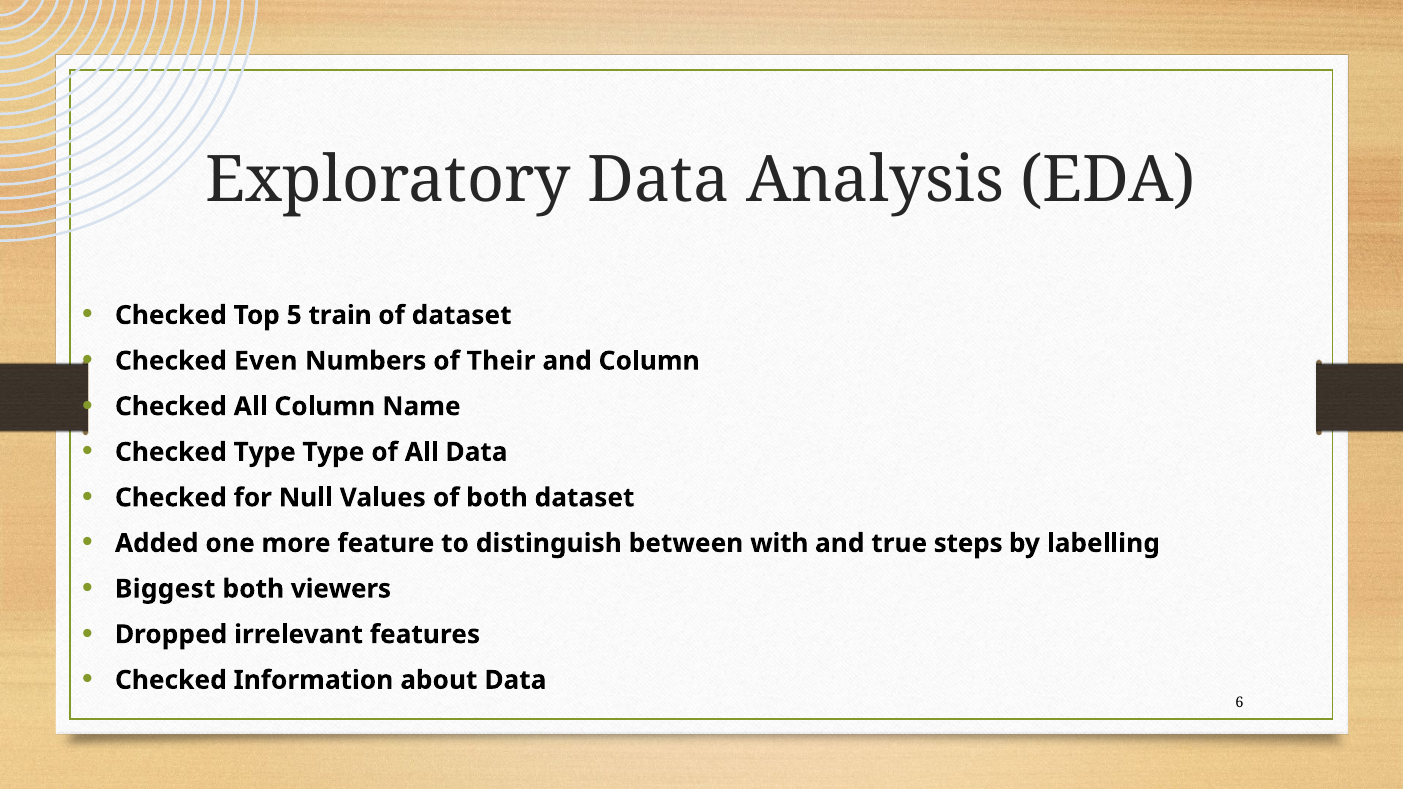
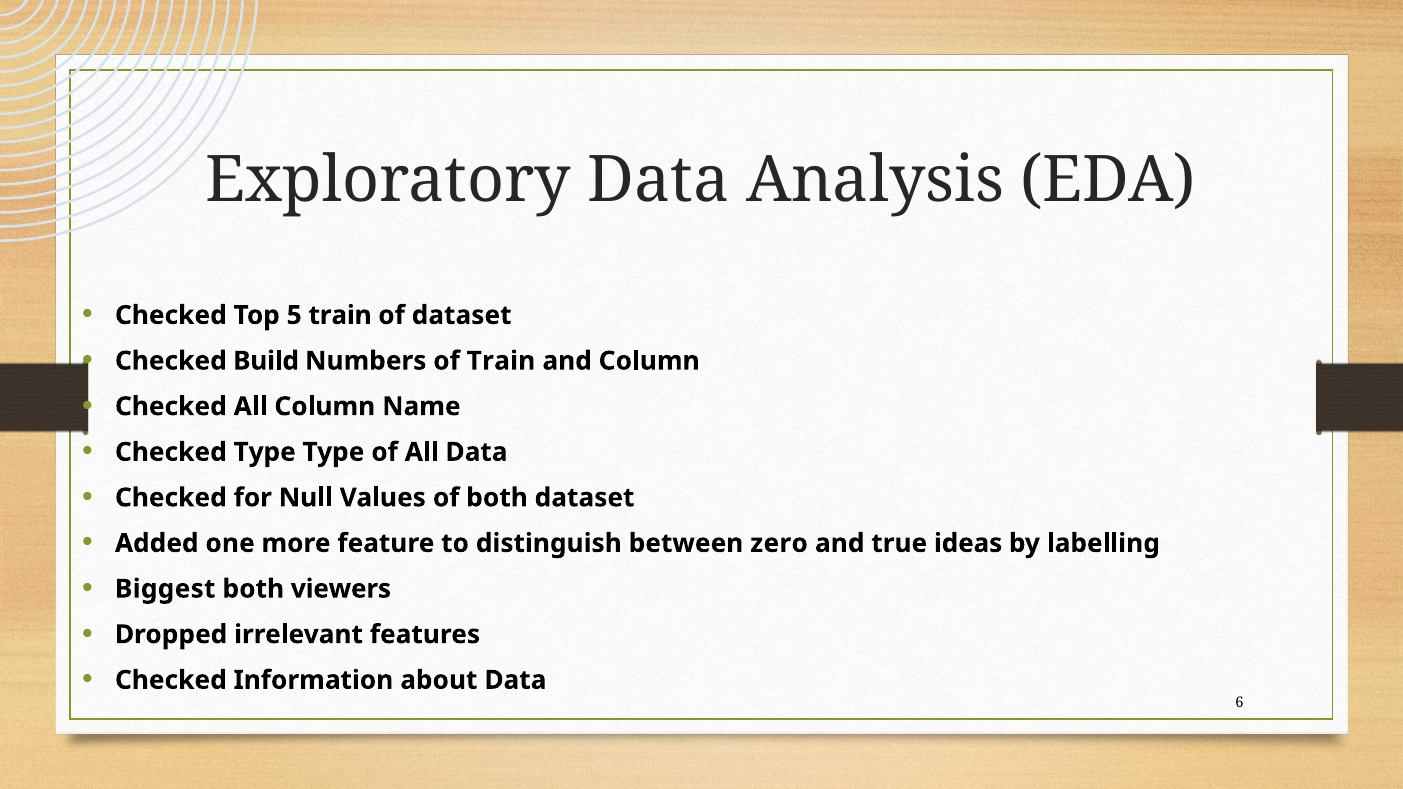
Even: Even -> Build (266, 361)
of Their: Their -> Train (501, 361)
with: with -> zero (779, 543)
steps: steps -> ideas (968, 543)
